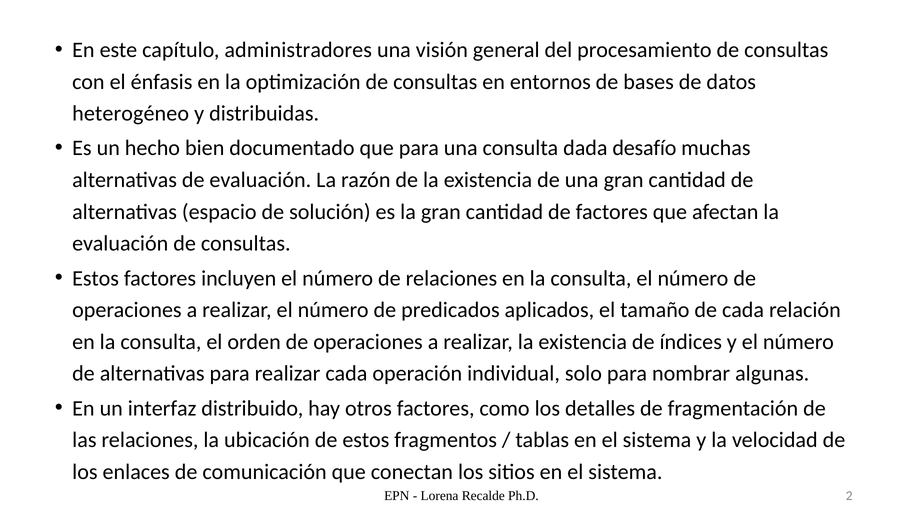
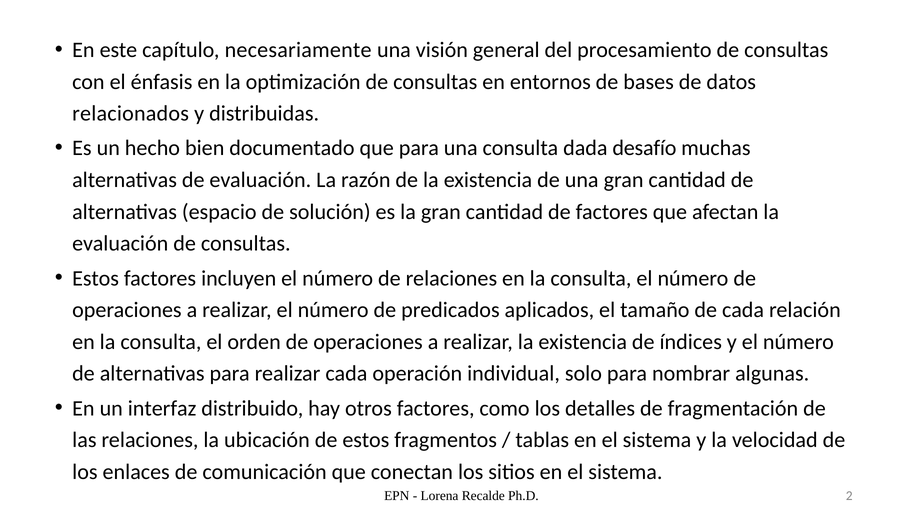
administradores: administradores -> necesariamente (298, 50)
heterogéneo: heterogéneo -> relacionados (131, 114)
